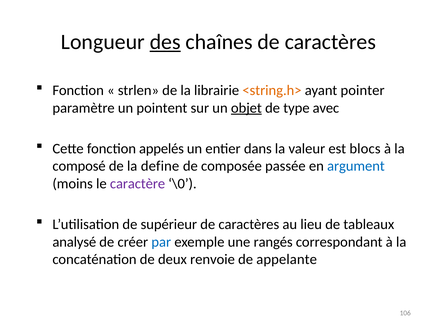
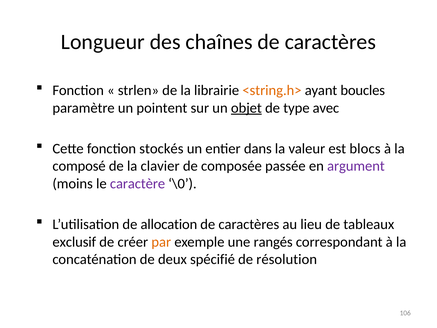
des underline: present -> none (165, 42)
pointer: pointer -> boucles (363, 90)
appelés: appelés -> stockés (161, 149)
define: define -> clavier (160, 166)
argument colour: blue -> purple (356, 166)
supérieur: supérieur -> allocation (169, 224)
analysé: analysé -> exclusif (74, 242)
par colour: blue -> orange (161, 242)
renvoie: renvoie -> spécifié (213, 259)
appelante: appelante -> résolution (287, 259)
